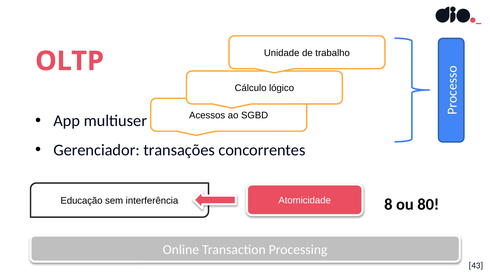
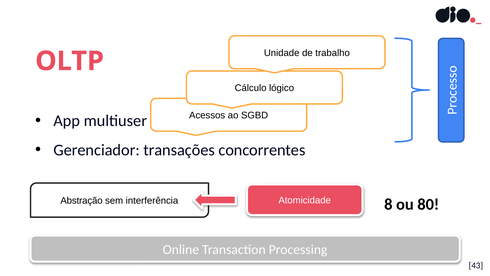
Educação: Educação -> Abstração (82, 200)
